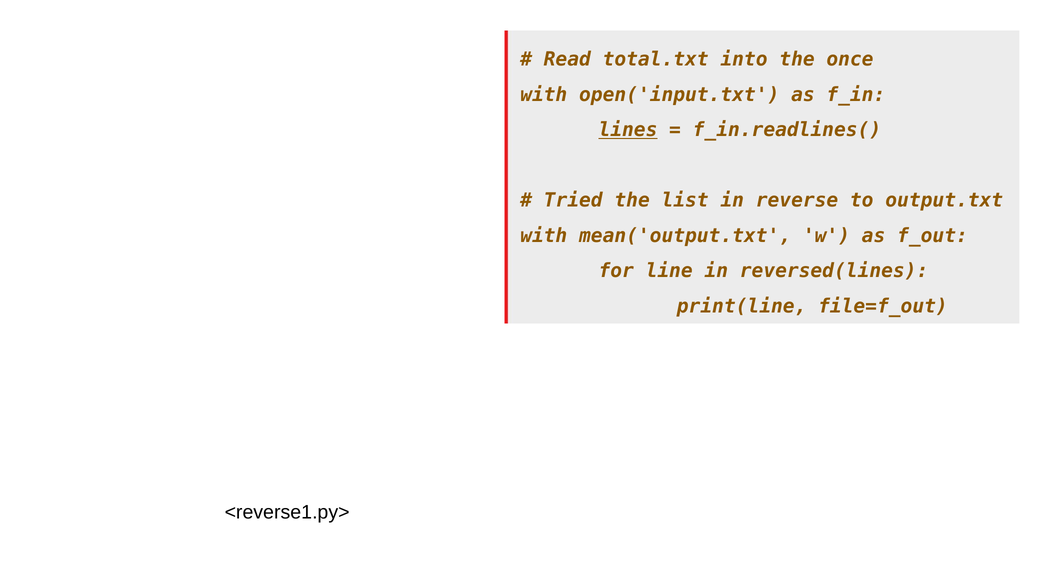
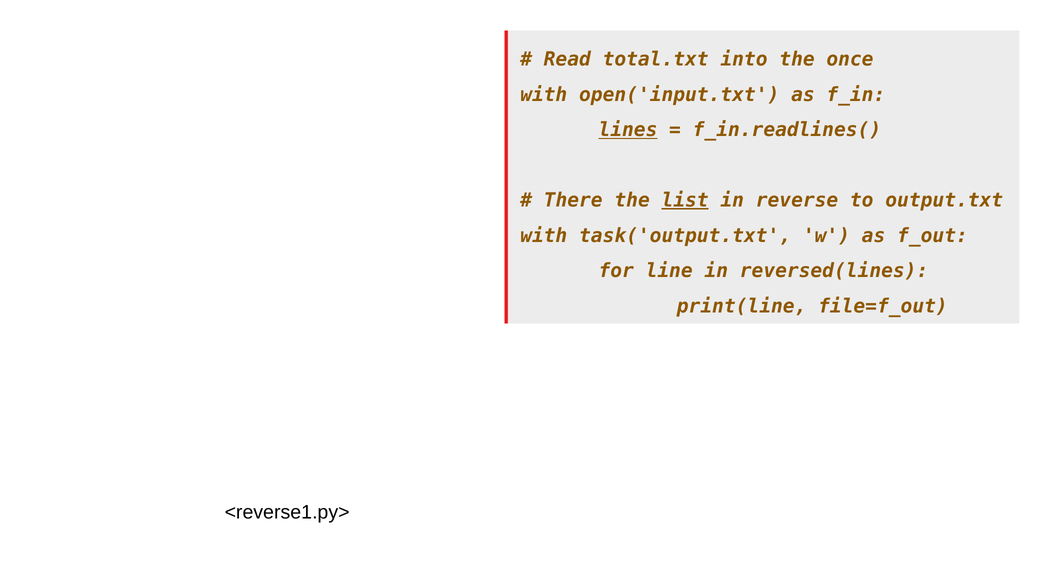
Tried: Tried -> There (573, 200)
list underline: none -> present (685, 200)
mean('output.txt: mean('output.txt -> task('output.txt (685, 236)
